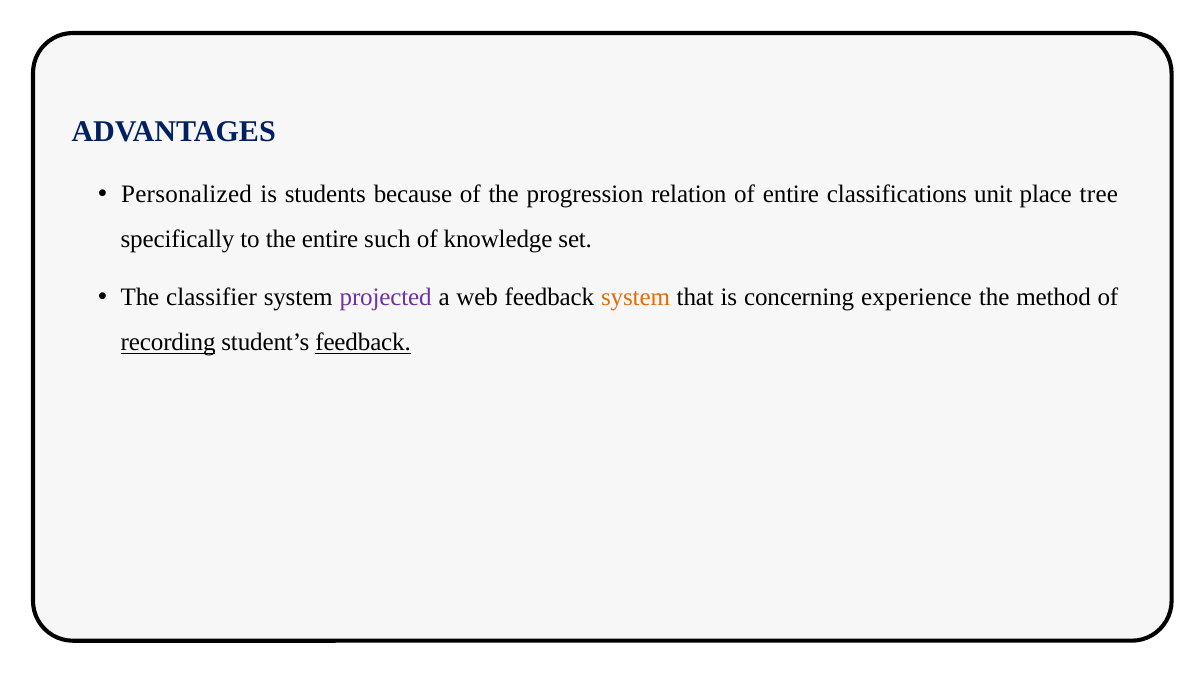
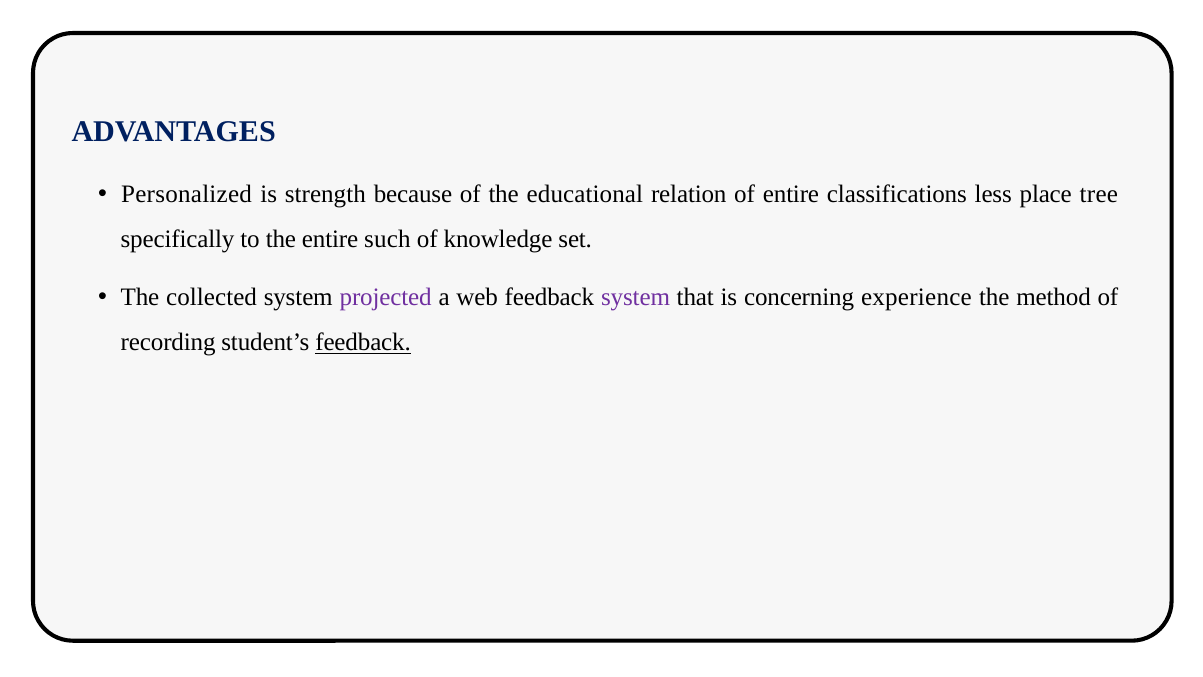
students: students -> strength (325, 194)
progression: progression -> educational (585, 194)
unit: unit -> less (993, 194)
classifier: classifier -> collected (212, 297)
system colour: orange -> purple (636, 297)
recording underline: present -> none (168, 342)
